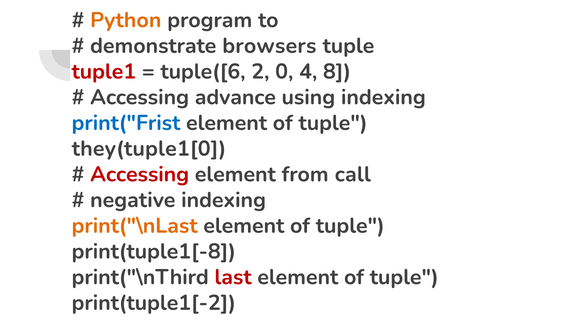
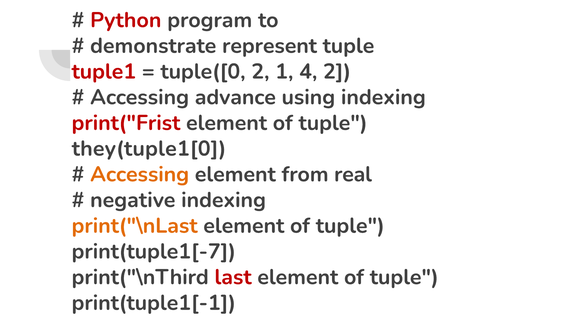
Python colour: orange -> red (126, 20)
browsers: browsers -> represent (269, 46)
tuple([6: tuple([6 -> tuple([0 (203, 71)
0: 0 -> 1 (284, 71)
4 8: 8 -> 2 (337, 71)
print("Frist colour: blue -> red (126, 123)
Accessing colour: red -> orange (140, 174)
call: call -> real (353, 174)
print(tuple1[-8: print(tuple1[-8 -> print(tuple1[-7 (154, 251)
print(tuple1[-2: print(tuple1[-2 -> print(tuple1[-1 (154, 302)
